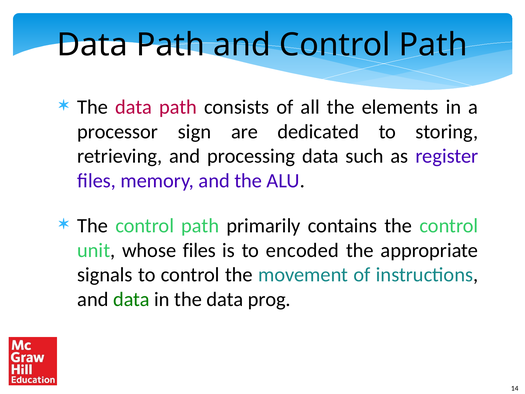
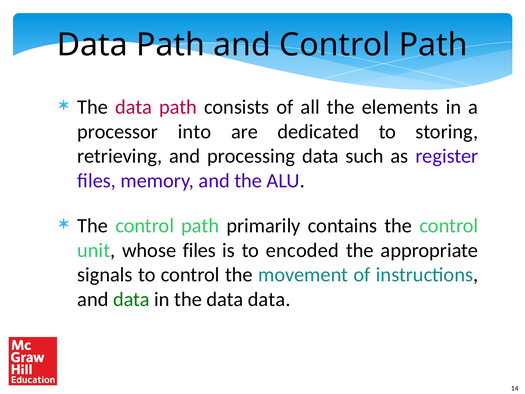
sign: sign -> into (194, 132)
data prog: prog -> data (269, 299)
